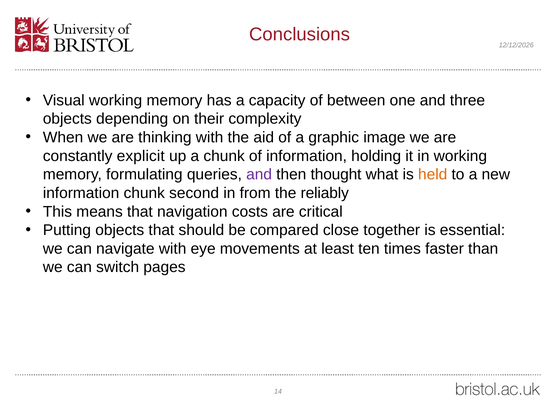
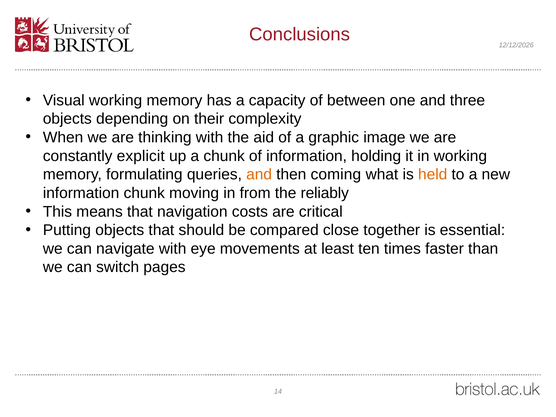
and colour: purple -> orange (259, 175)
thought: thought -> coming (336, 175)
second: second -> moving (194, 193)
